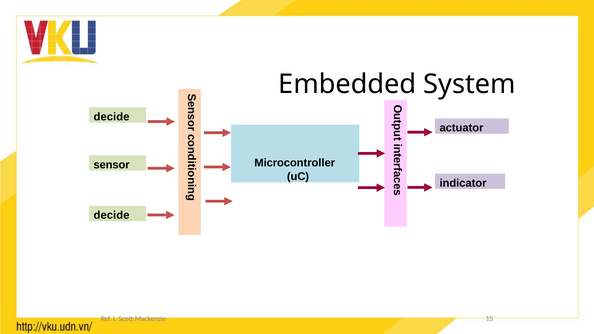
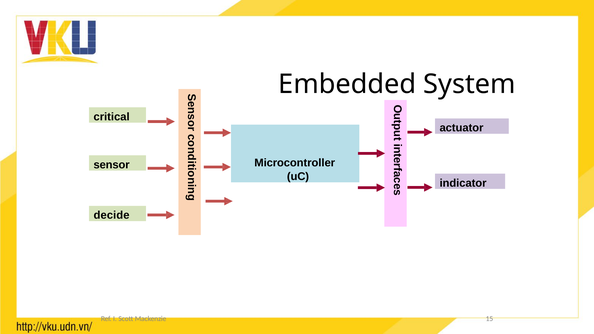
decide: decide -> critical (112, 117)
